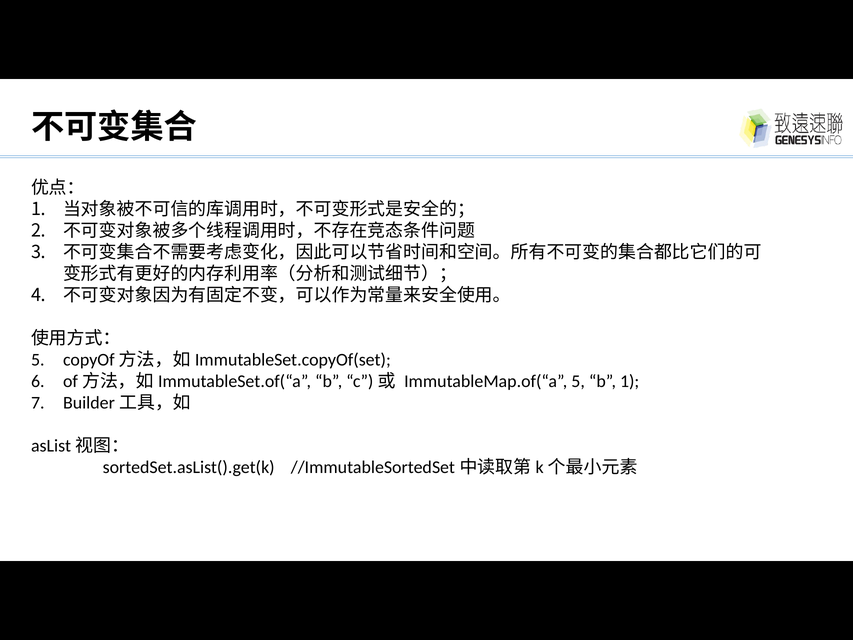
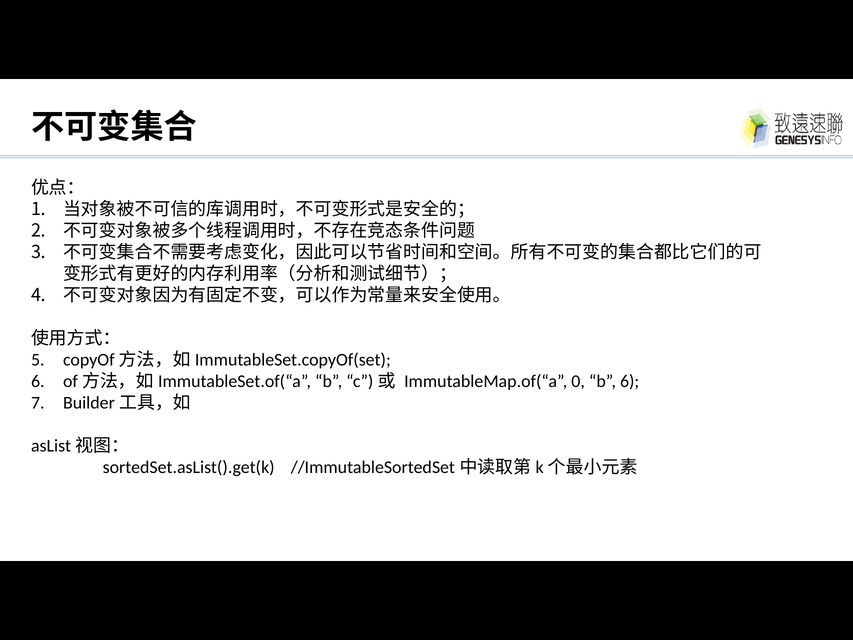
ImmutableMap.of(“a 5: 5 -> 0 (578, 381)
b 1: 1 -> 6 (630, 381)
